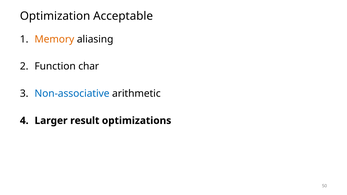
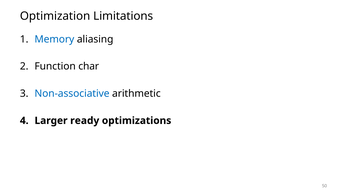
Acceptable: Acceptable -> Limitations (123, 16)
Memory colour: orange -> blue (54, 39)
result: result -> ready (85, 121)
